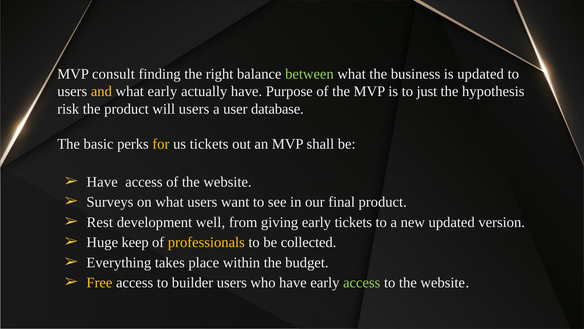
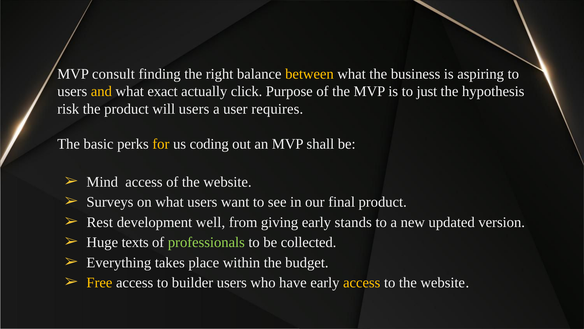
between colour: light green -> yellow (309, 74)
is updated: updated -> aspiring (481, 74)
what early: early -> exact (163, 91)
actually have: have -> click (247, 91)
database: database -> requires (277, 109)
us tickets: tickets -> coding (209, 144)
Have: Have -> Mind (102, 182)
early tickets: tickets -> stands (353, 222)
keep: keep -> texts (135, 242)
professionals colour: yellow -> light green (206, 242)
access colour: light green -> yellow (362, 282)
